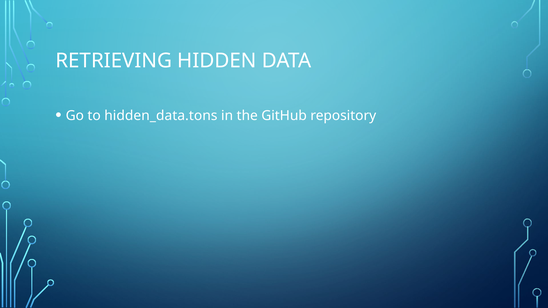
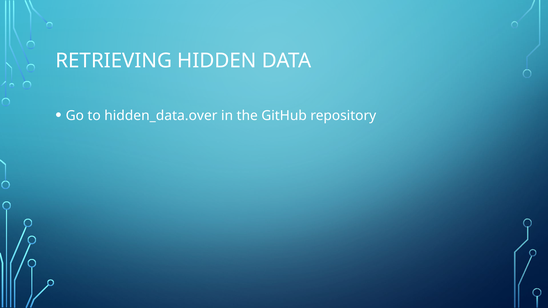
hidden_data.tons: hidden_data.tons -> hidden_data.over (161, 116)
